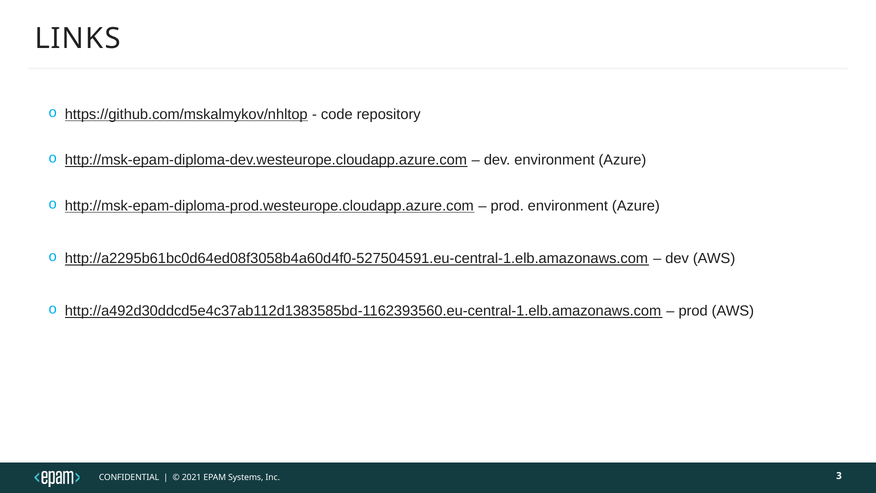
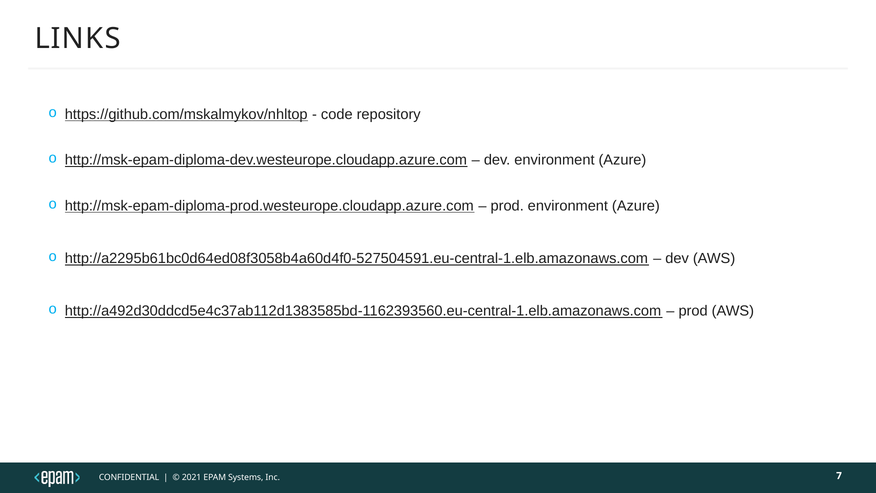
3: 3 -> 7 (839, 476)
